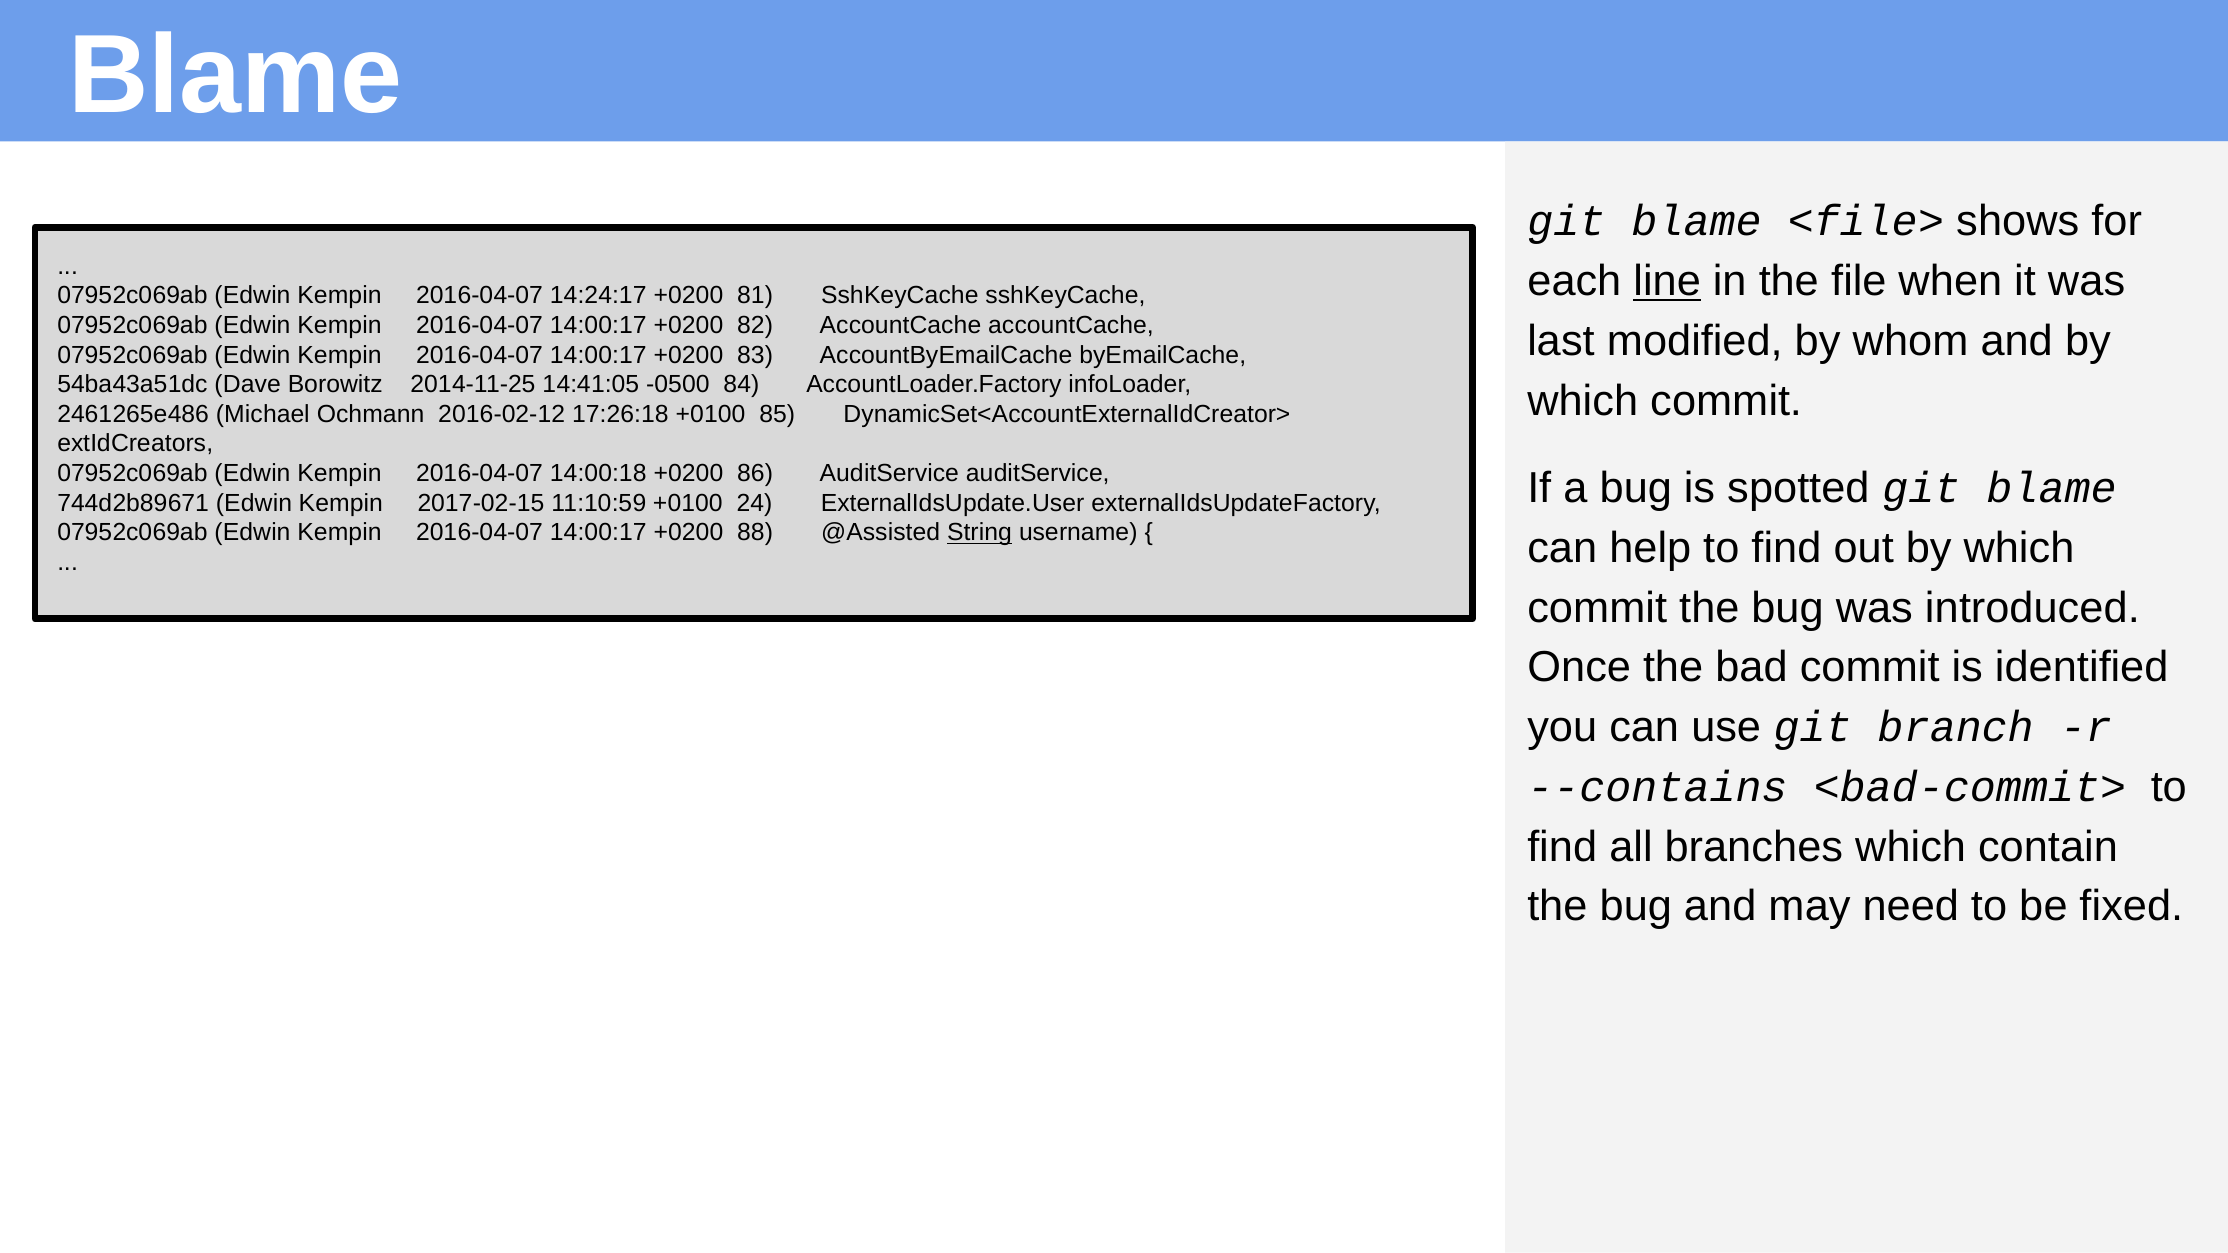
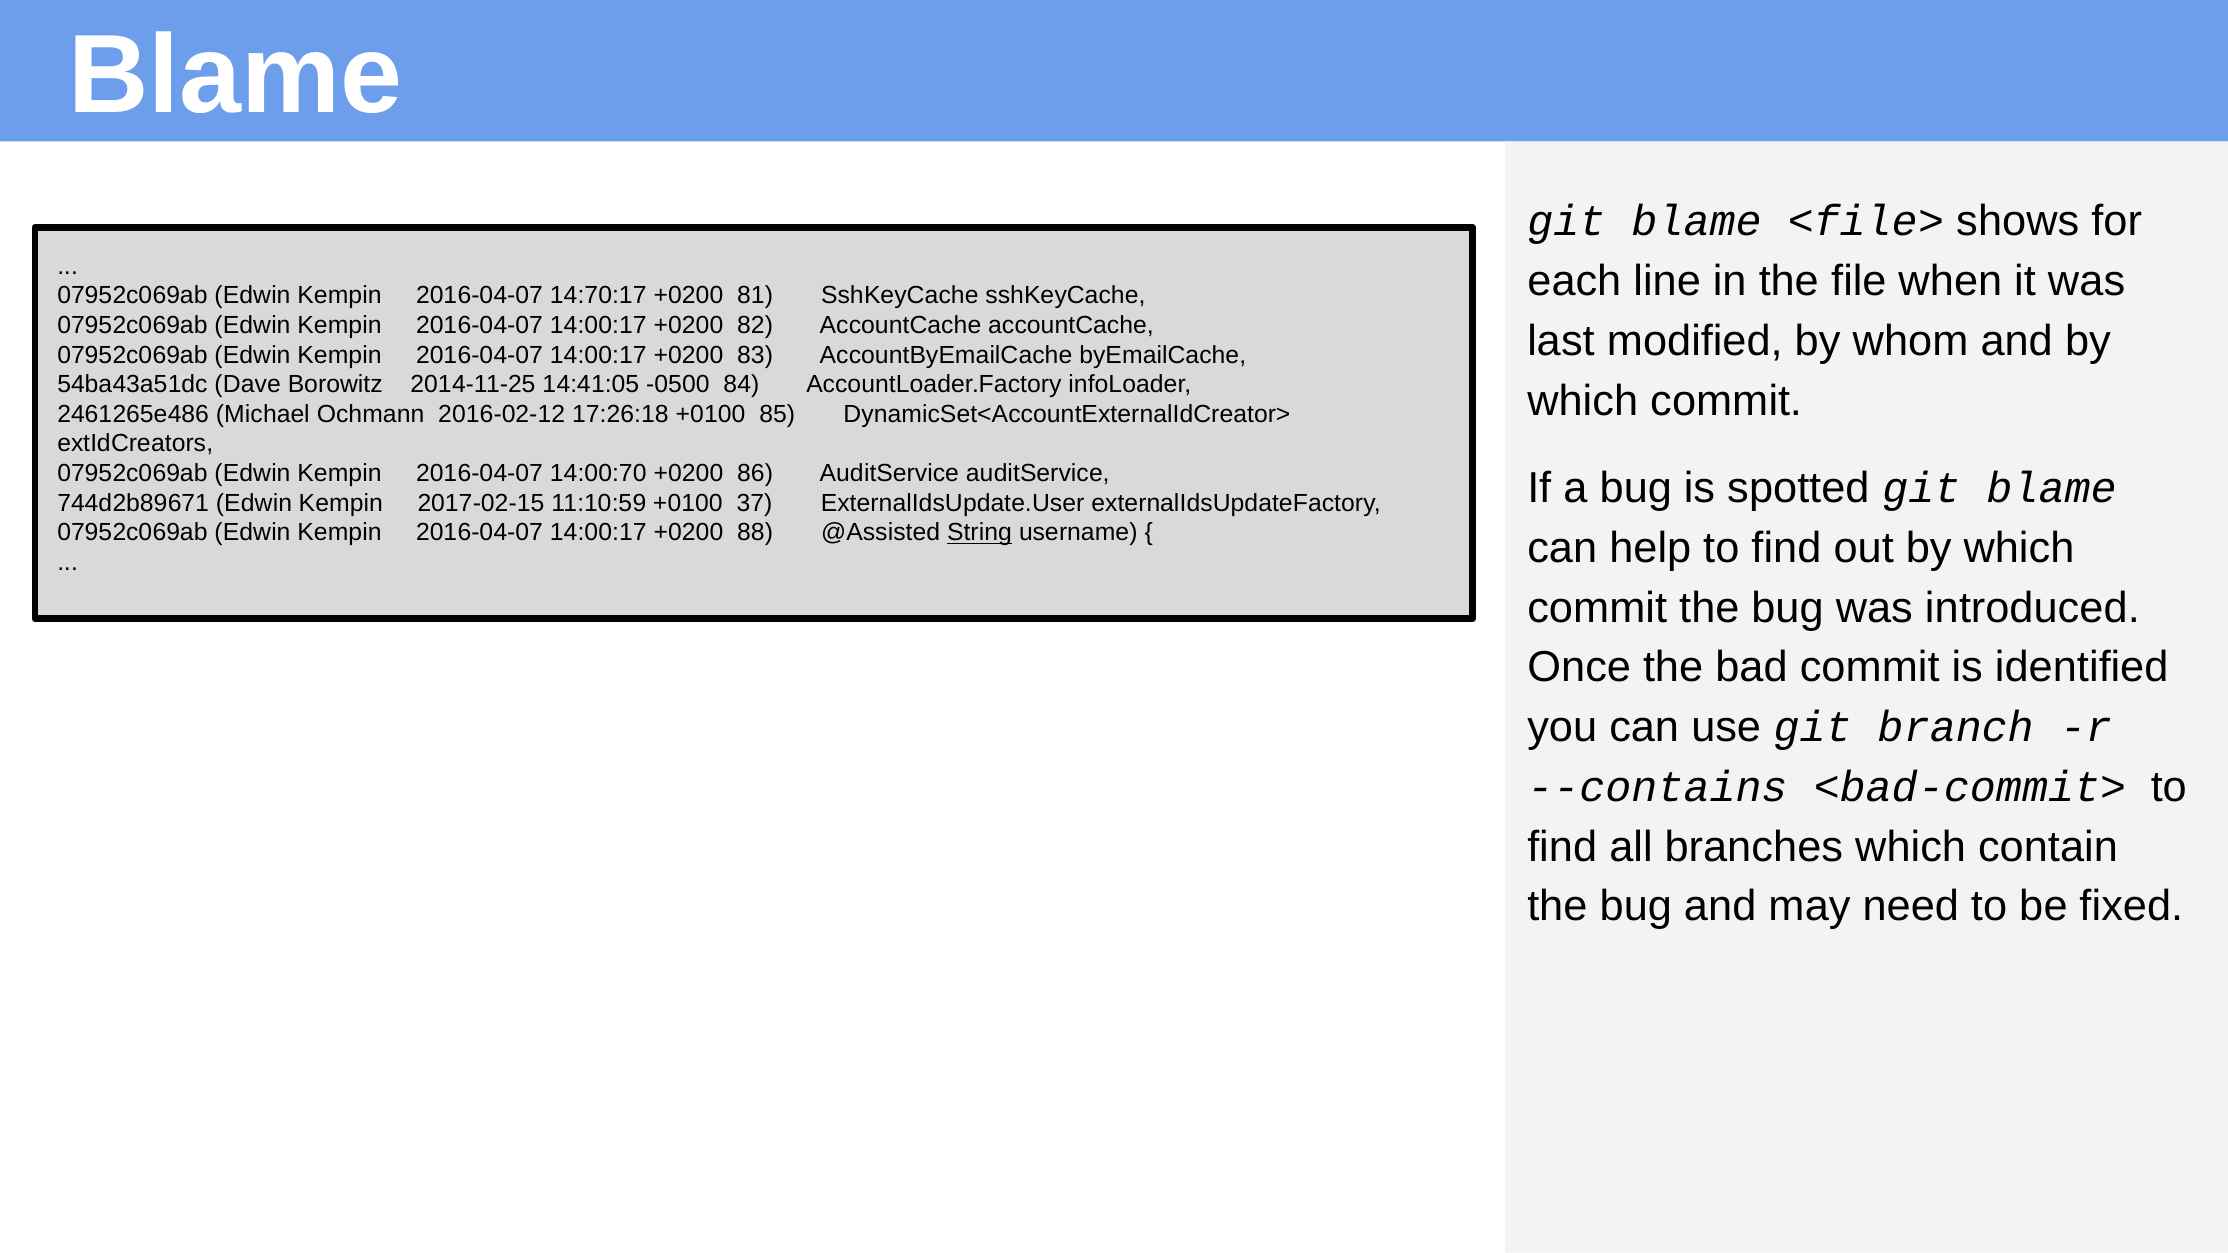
line underline: present -> none (1667, 281)
14:24:17: 14:24:17 -> 14:70:17 (598, 296)
14:00:18: 14:00:18 -> 14:00:70 (598, 474)
24: 24 -> 37 (755, 503)
